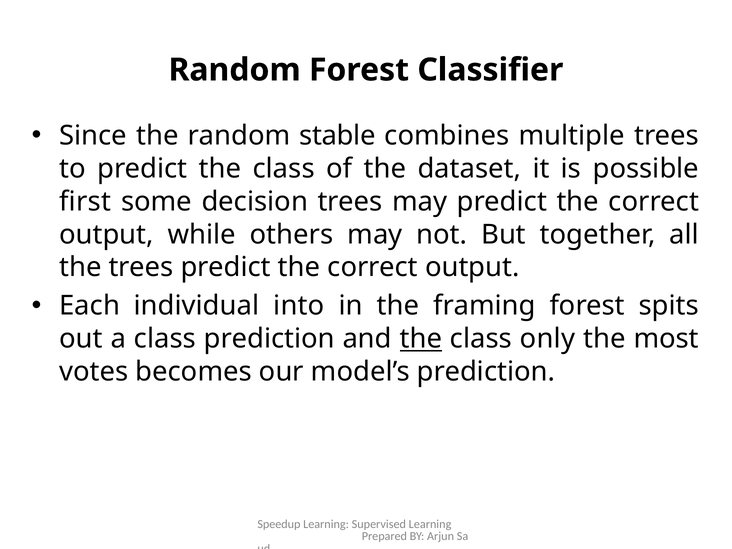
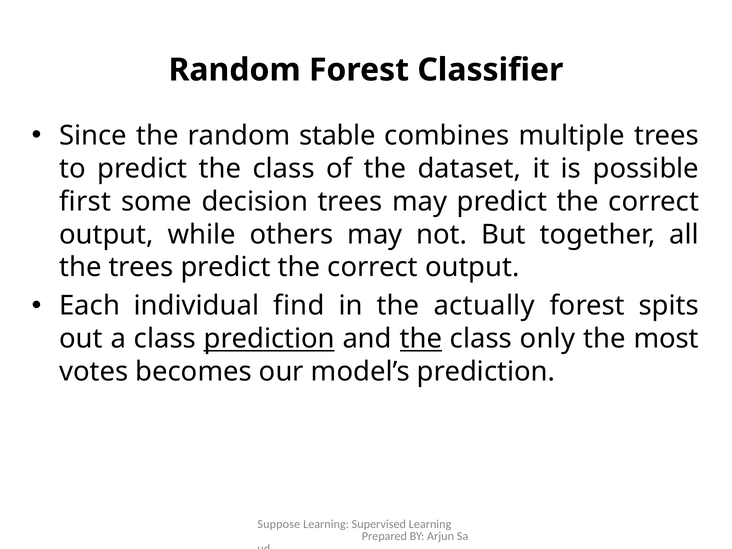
into: into -> find (299, 306)
framing: framing -> actually (484, 306)
prediction underline: none -> present (269, 339)
Speedup: Speedup -> Suppose (279, 524)
